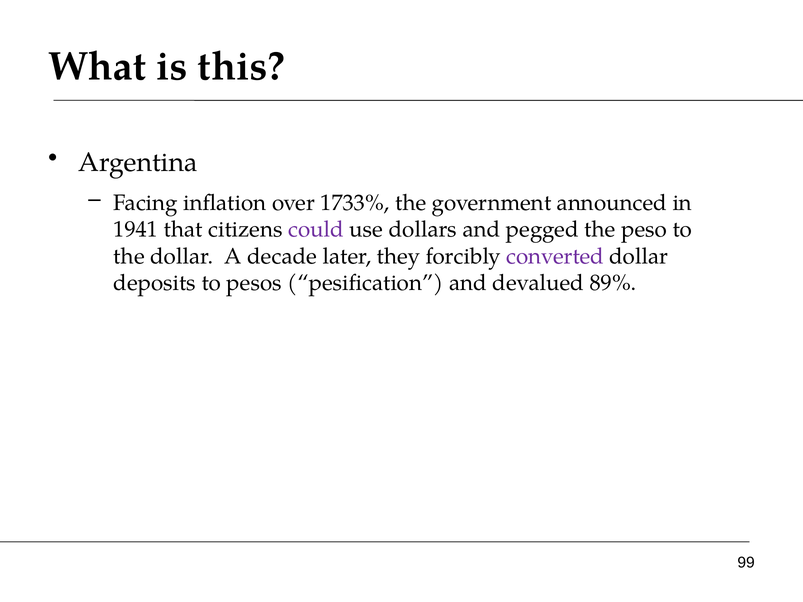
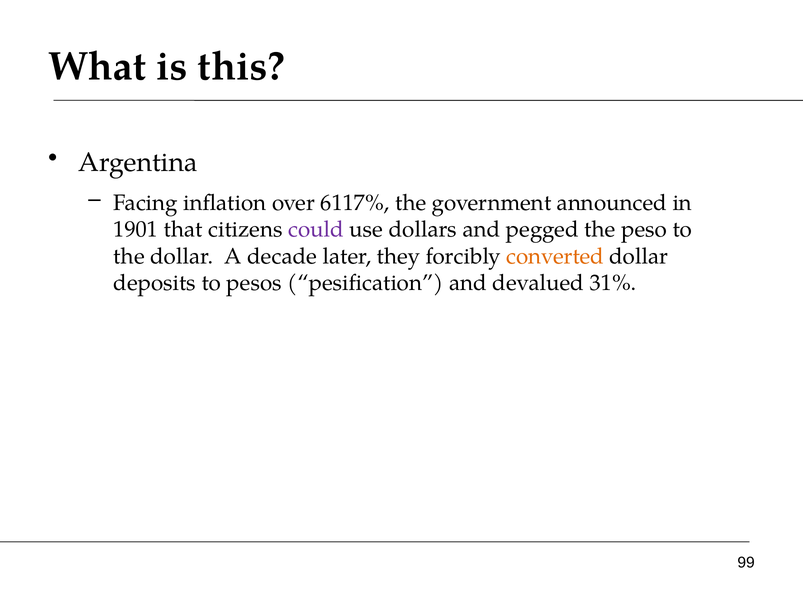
1733%: 1733% -> 6117% (355, 203)
1941: 1941 -> 1901 (136, 230)
converted colour: purple -> orange (555, 256)
89%: 89% -> 31% (613, 283)
